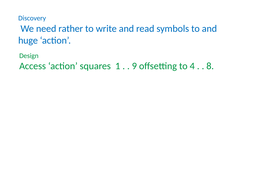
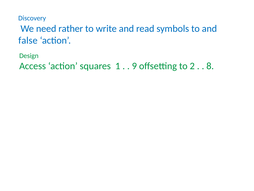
huge: huge -> false (28, 40)
4: 4 -> 2 (192, 66)
